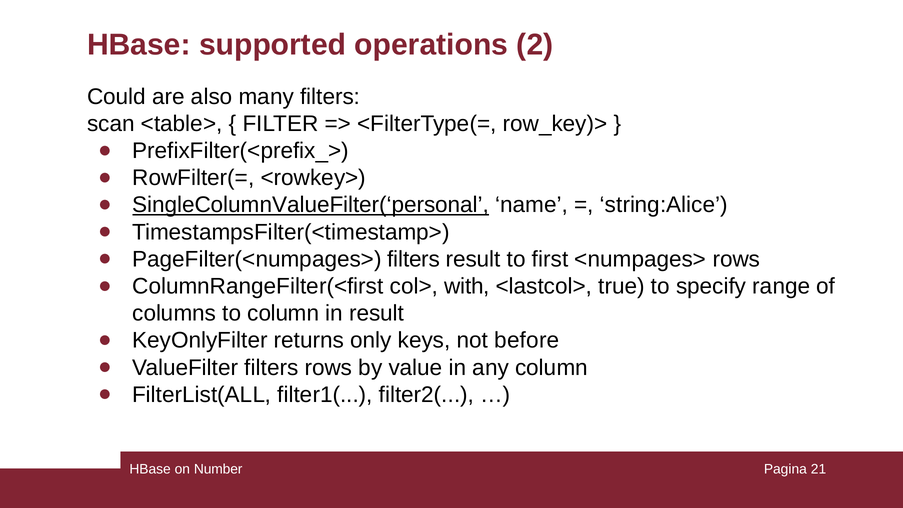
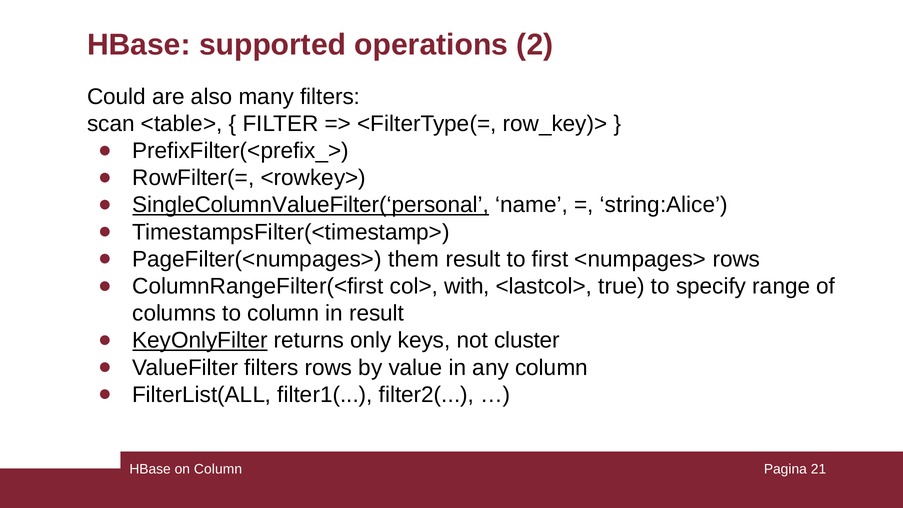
PageFilter(<numpages> filters: filters -> them (413, 259)
KeyOnlyFilter underline: none -> present (200, 340)
before: before -> cluster (527, 340)
on Number: Number -> Column (218, 469)
